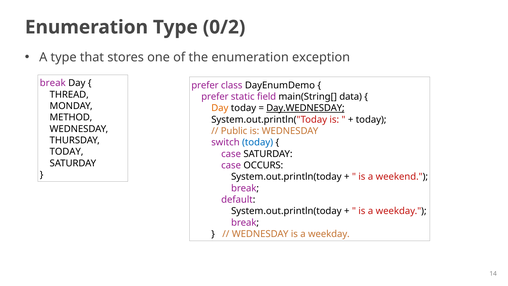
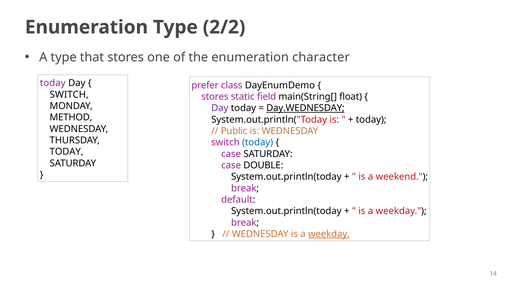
0/2: 0/2 -> 2/2 (224, 27)
exception: exception -> character (321, 57)
break: break -> today (53, 83)
THREAD: THREAD -> SWITCH (69, 95)
prefer: prefer -> stores (215, 97)
data: data -> float (351, 97)
Day colour: orange -> purple (220, 108)
OCCURS: OCCURS -> DOUBLE (263, 165)
weekday underline: none -> present (329, 234)
